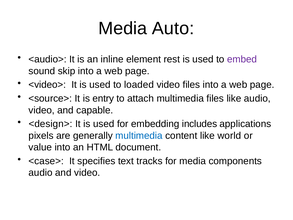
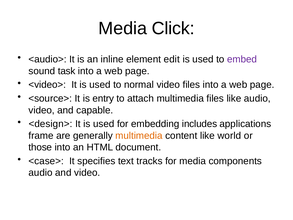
Auto: Auto -> Click (173, 28)
rest: rest -> edit (172, 59)
skip: skip -> task (67, 71)
loaded: loaded -> normal (139, 85)
pixels: pixels -> frame (41, 135)
multimedia colour: blue -> orange (139, 135)
value: value -> those (40, 147)
